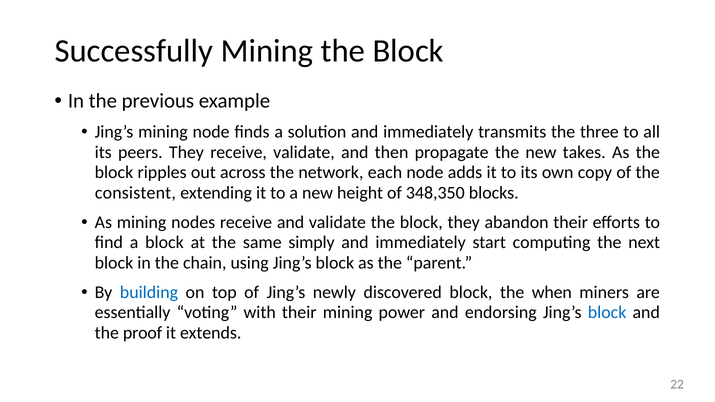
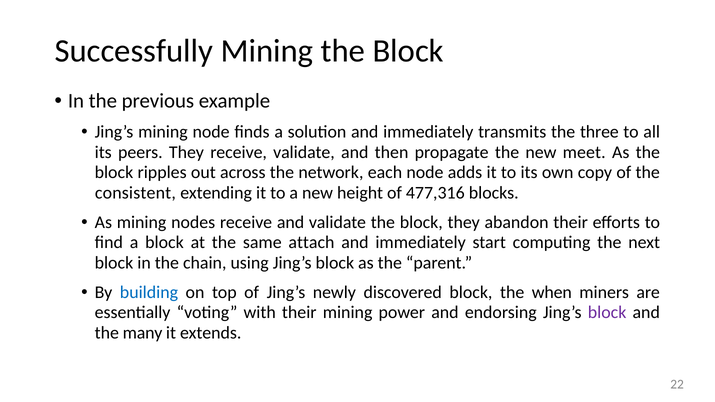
takes: takes -> meet (584, 152)
348,350: 348,350 -> 477,316 (435, 193)
simply: simply -> attach (311, 243)
block colour: blue -> purple (607, 313)
proof: proof -> many (143, 333)
